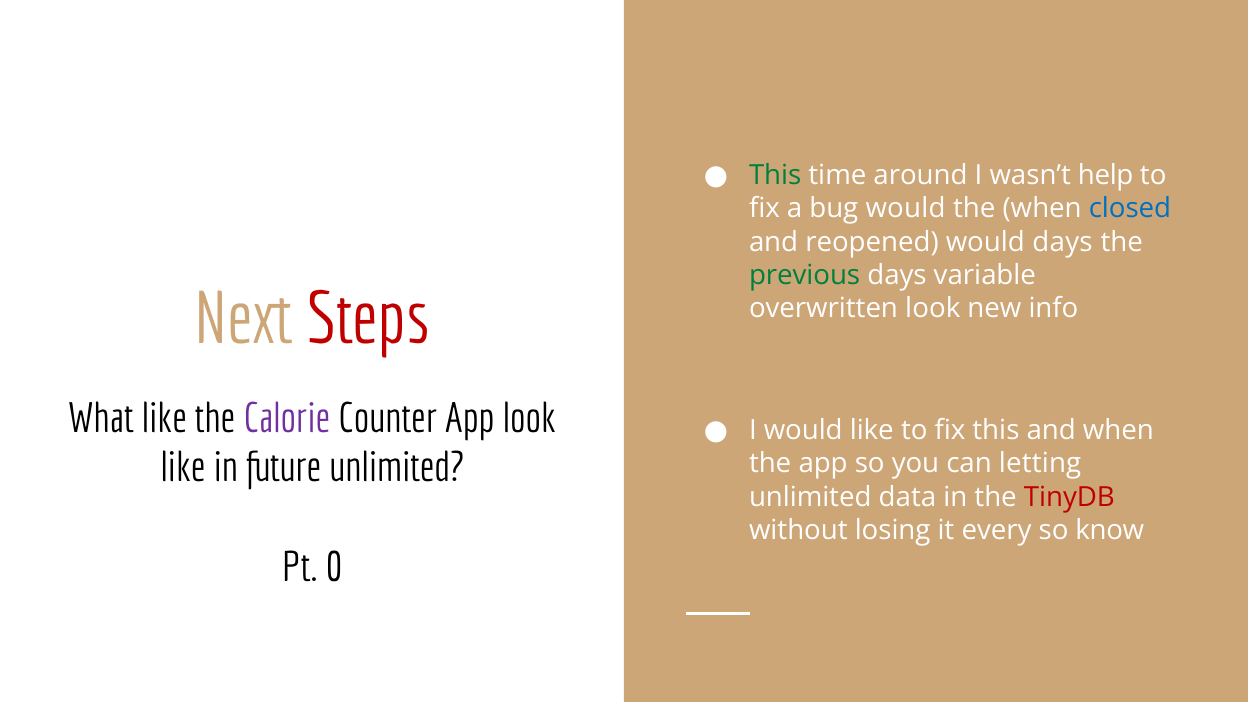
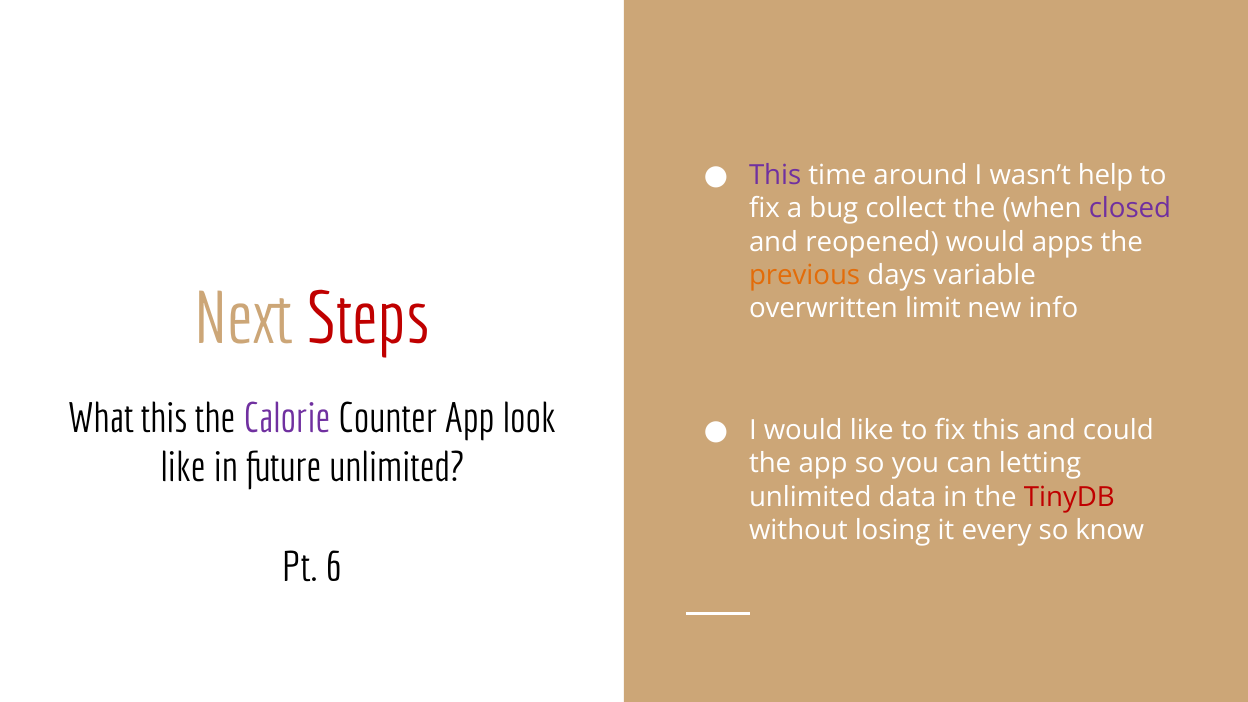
This colour: green -> purple (775, 176)
bug would: would -> collect (906, 209)
closed colour: blue -> purple (1130, 209)
would days: days -> apps (1063, 242)
previous colour: green -> orange (805, 275)
overwritten look: look -> limit (933, 309)
What like: like -> this (164, 418)
and when: when -> could (1118, 431)
0: 0 -> 6 (334, 568)
